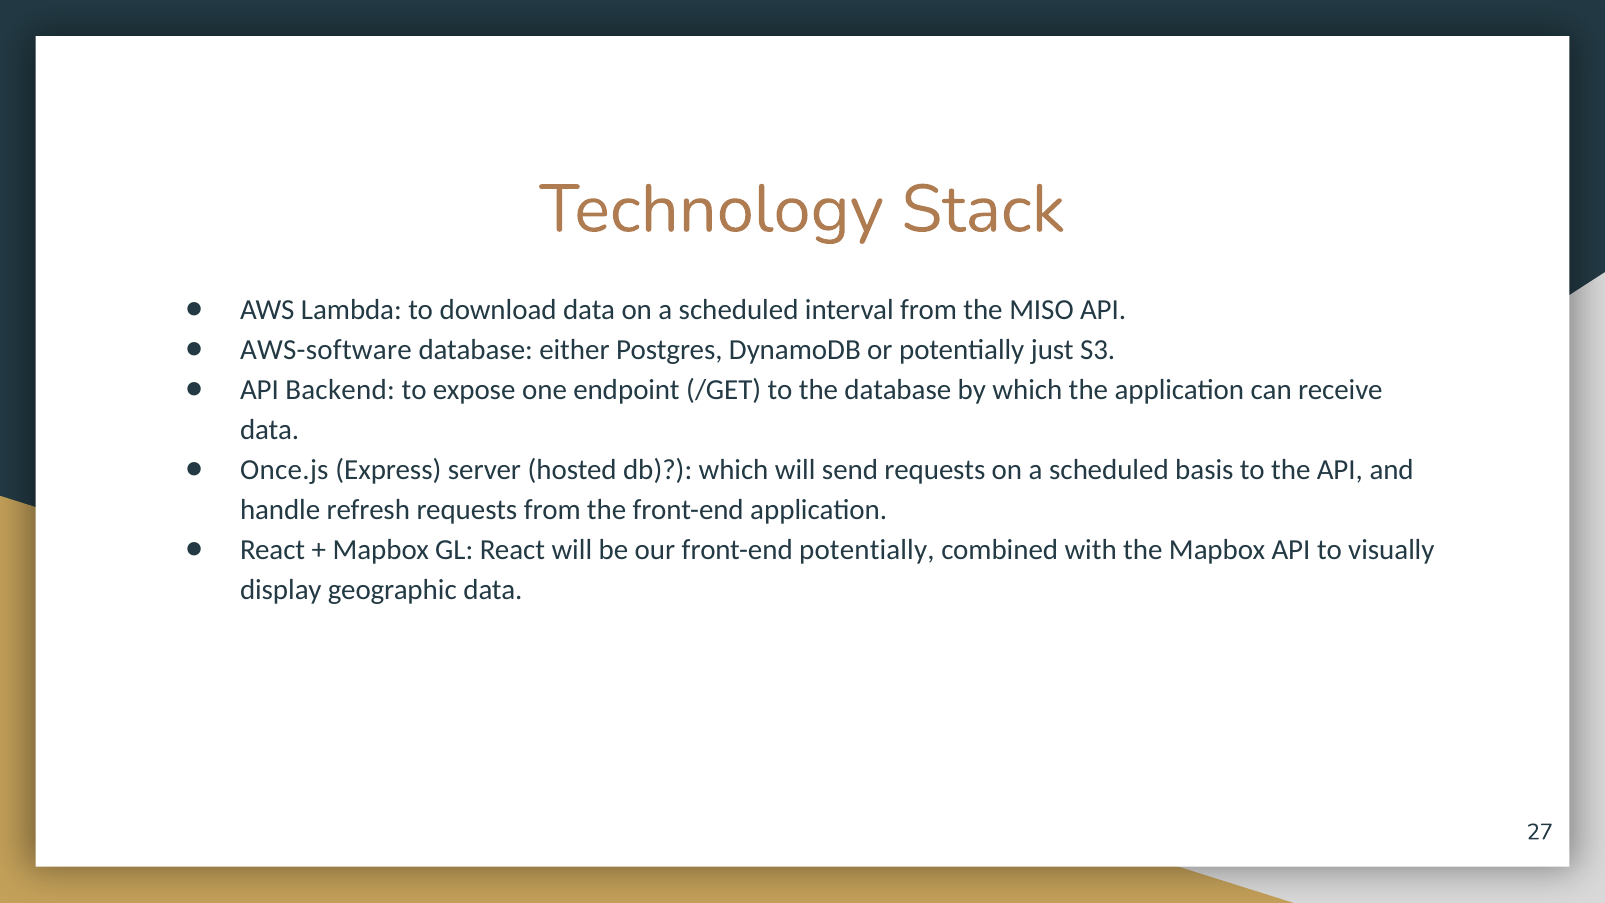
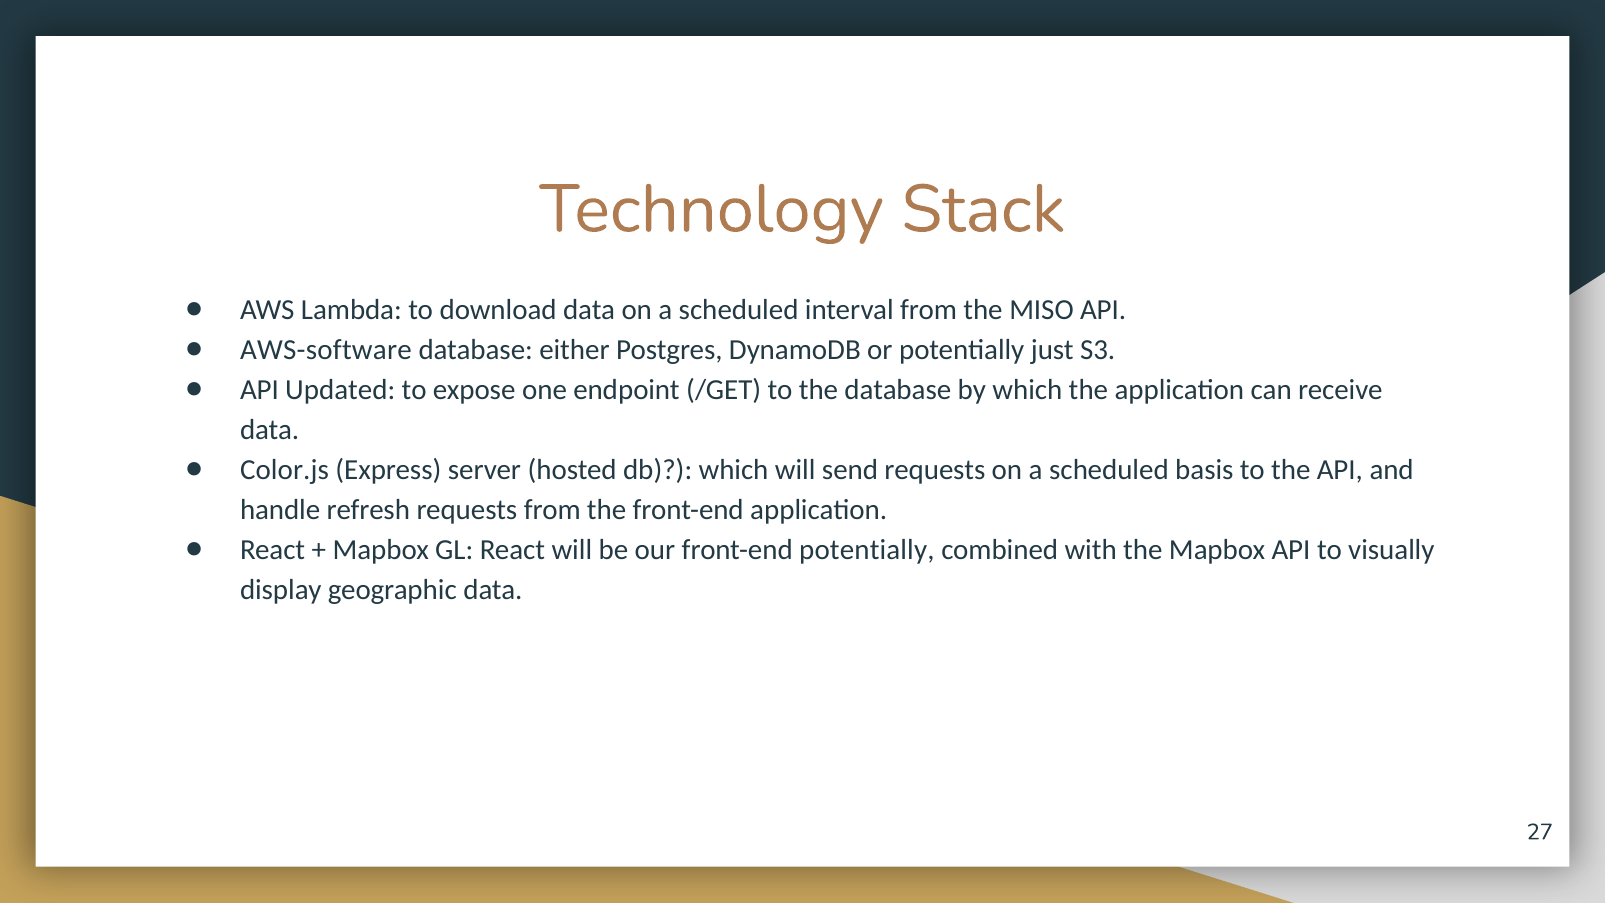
Backend: Backend -> Updated (340, 390)
Once.js: Once.js -> Color.js (284, 470)
